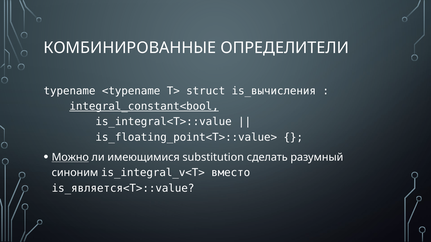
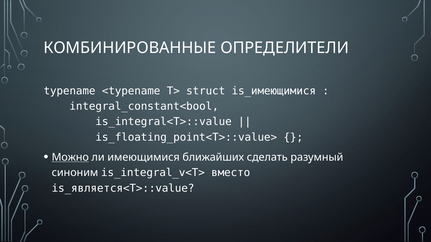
is_вычисления: is_вычисления -> is_имеющимися (274, 91)
integral_constant<bool underline: present -> none (144, 106)
substitution: substitution -> ближайших (213, 157)
